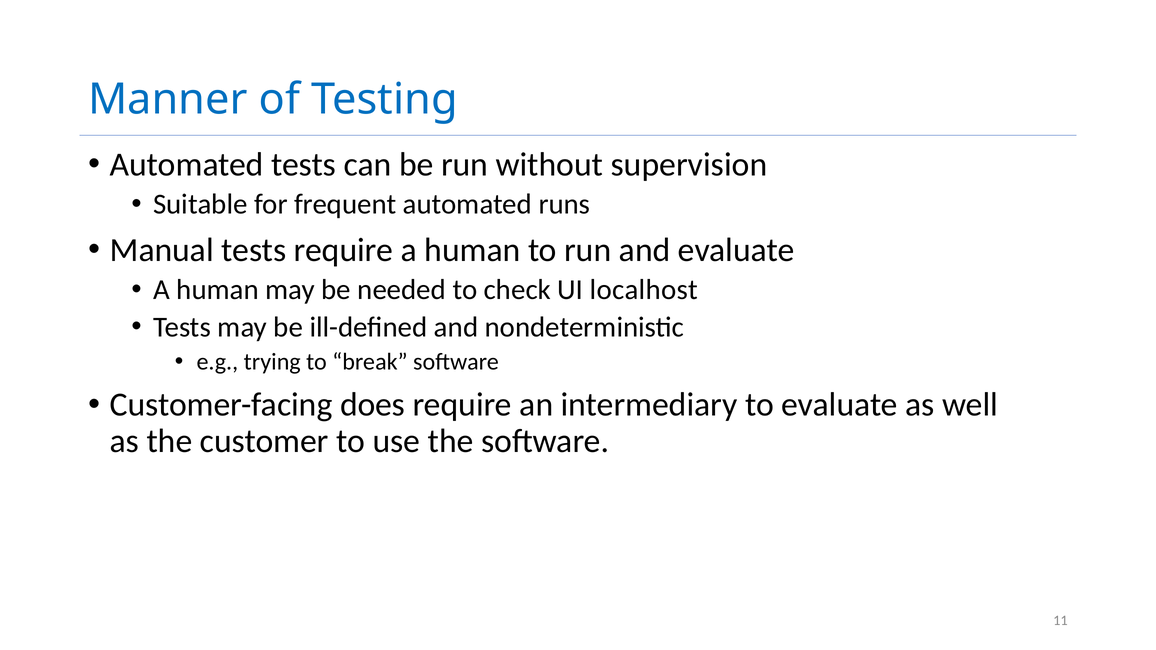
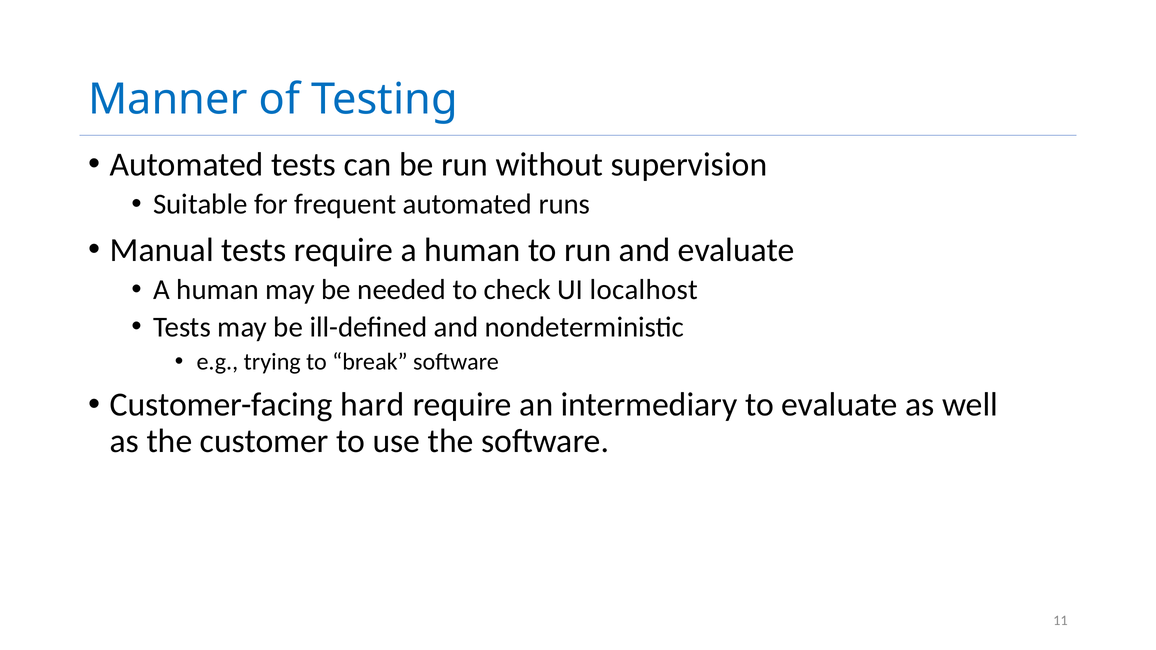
does: does -> hard (372, 405)
